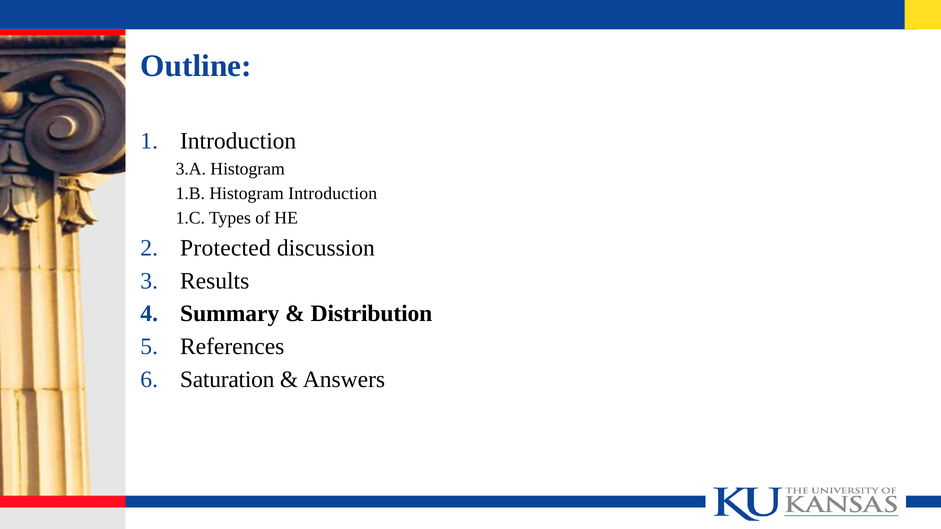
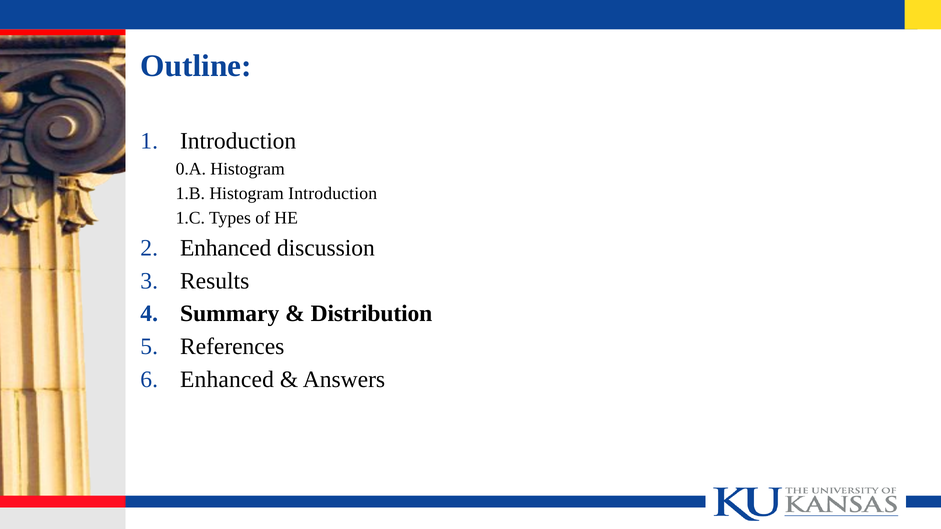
3.A: 3.A -> 0.A (191, 169)
Protected: Protected -> Enhanced (226, 248)
Saturation: Saturation -> Enhanced (227, 380)
